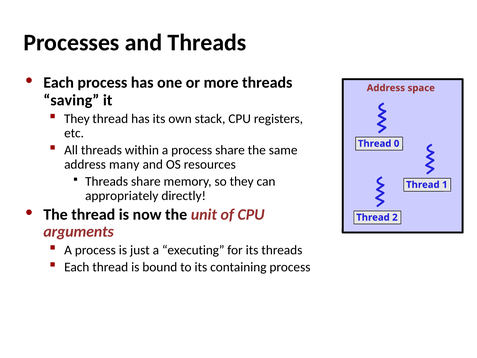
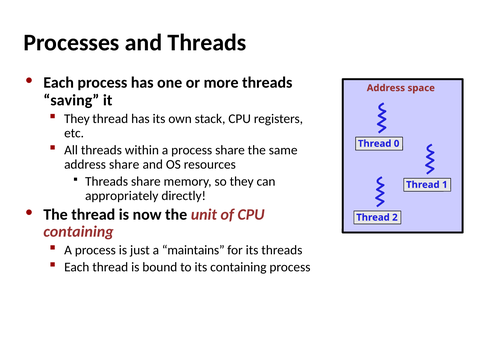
address many: many -> share (124, 164)
arguments: arguments -> containing (78, 232)
executing: executing -> maintains (193, 250)
